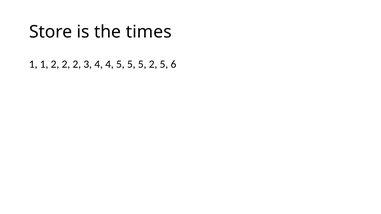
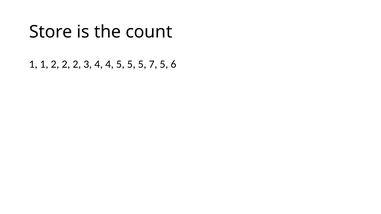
times: times -> count (149, 32)
5 2: 2 -> 7 (153, 64)
